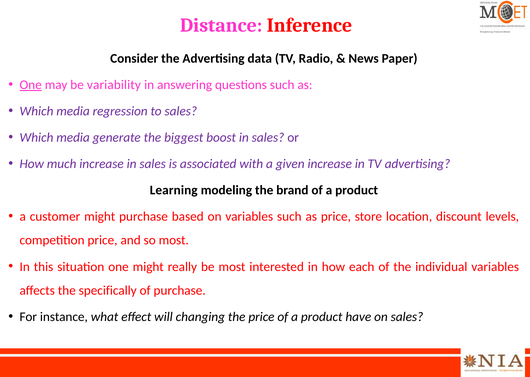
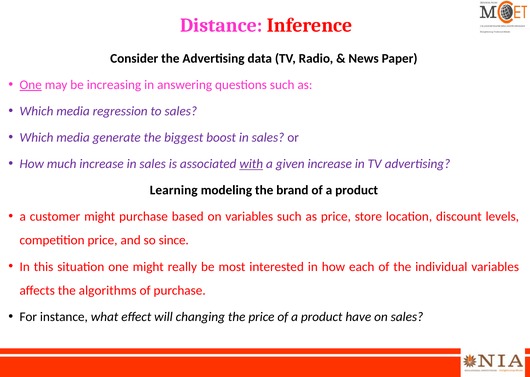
variability: variability -> increasing (114, 85)
with underline: none -> present (251, 164)
so most: most -> since (174, 240)
specifically: specifically -> algorithms (108, 291)
